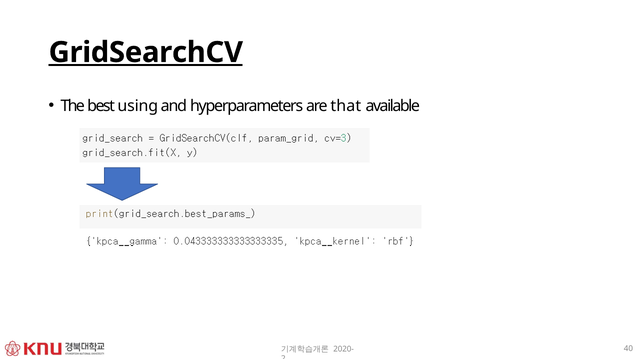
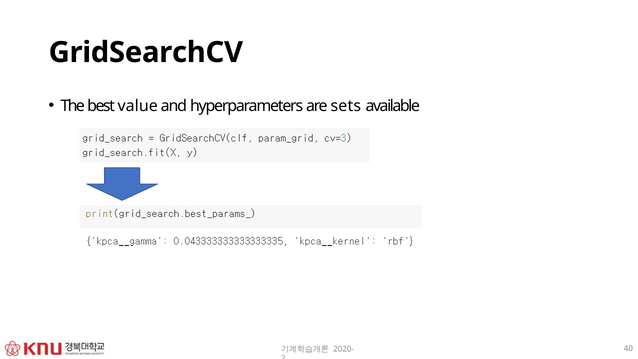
GridSearchCV underline: present -> none (146, 52)
using: using -> value (138, 106)
that: that -> sets (346, 106)
